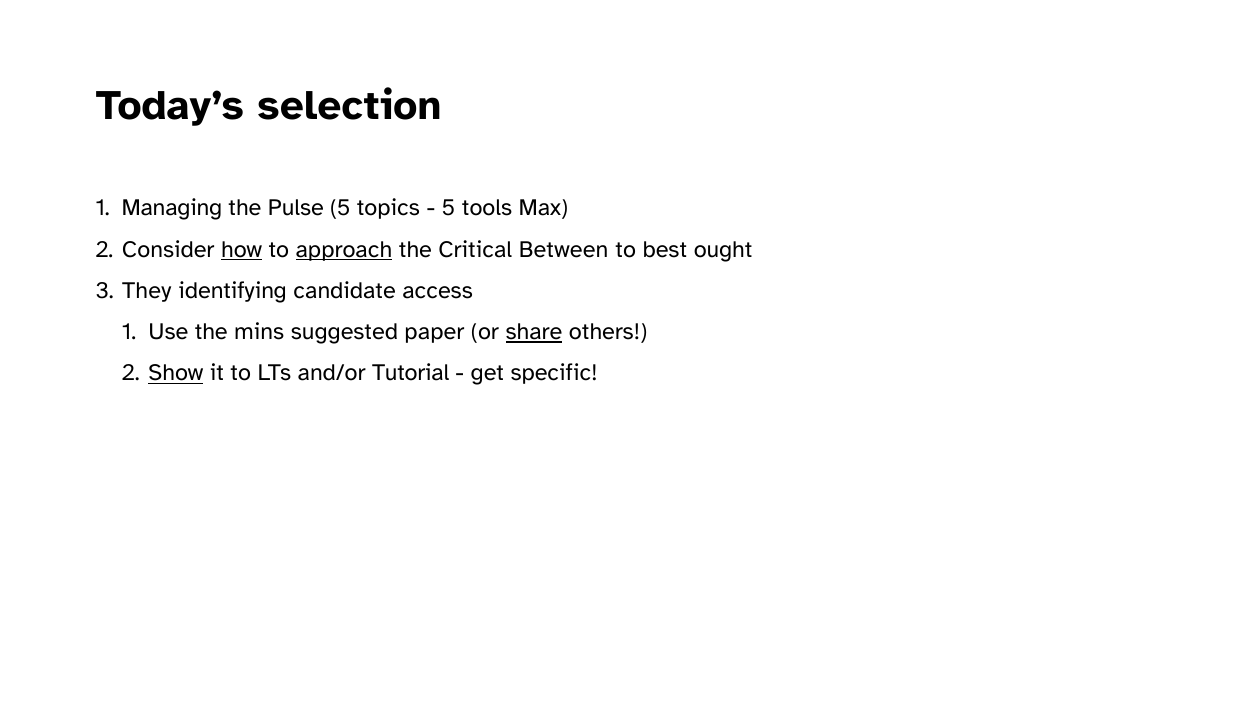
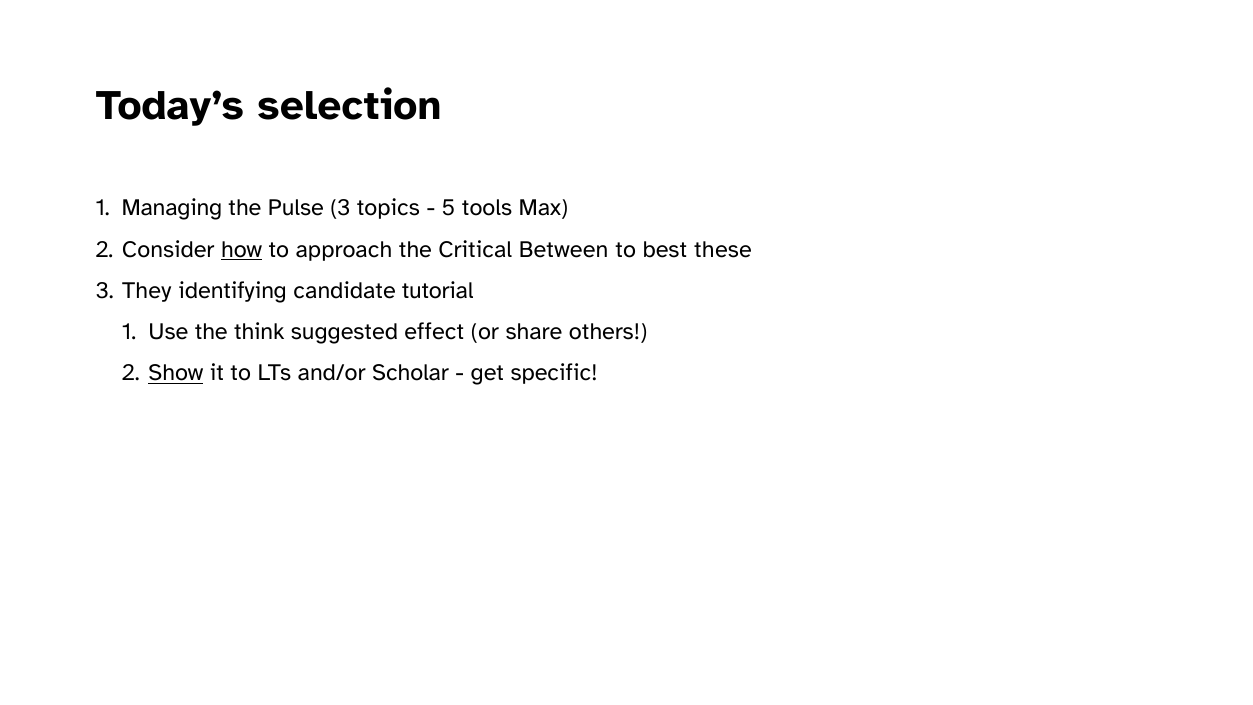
Pulse 5: 5 -> 3 (340, 208)
approach underline: present -> none (344, 249)
ought: ought -> these (723, 249)
access: access -> tutorial (438, 291)
mins: mins -> think (259, 332)
paper: paper -> effect (434, 332)
share underline: present -> none (534, 332)
Tutorial: Tutorial -> Scholar (411, 373)
